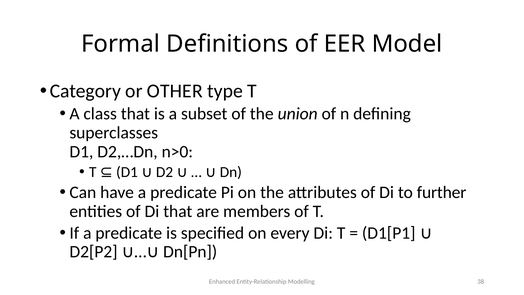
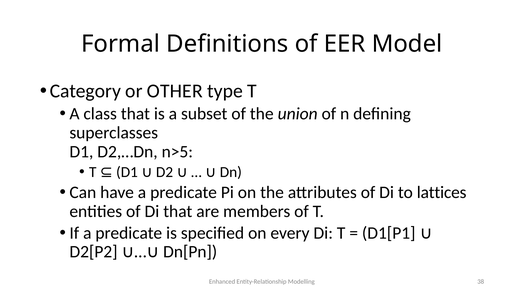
n>0: n>0 -> n>5 (177, 151)
further: further -> lattices (442, 192)
